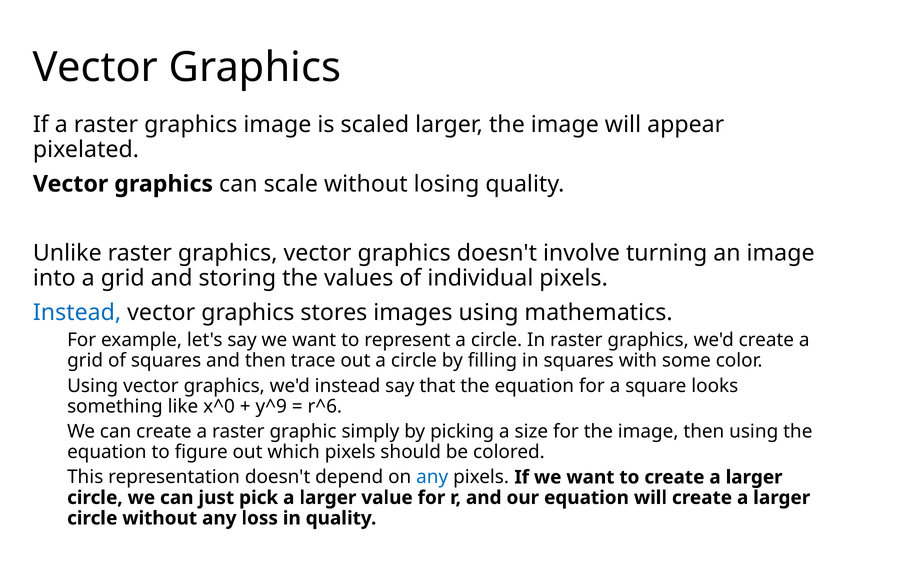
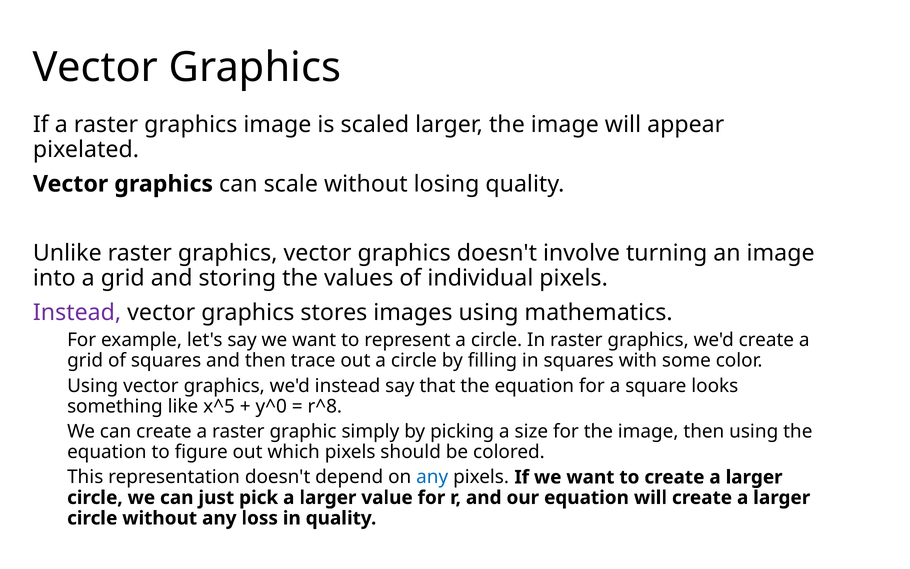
Instead colour: blue -> purple (77, 312)
x^0: x^0 -> x^5 (219, 406)
y^9: y^9 -> y^0 (271, 406)
r^6: r^6 -> r^8 (325, 406)
